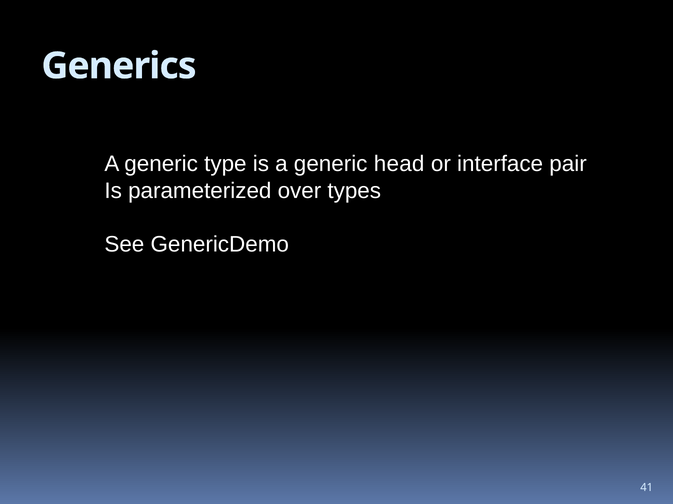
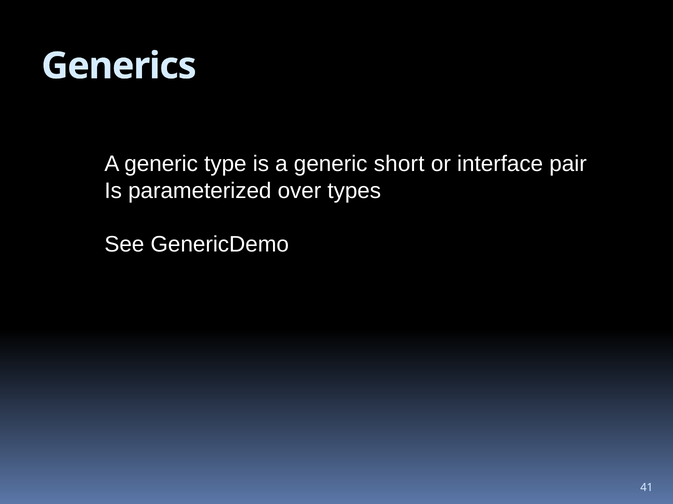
head: head -> short (399, 164)
